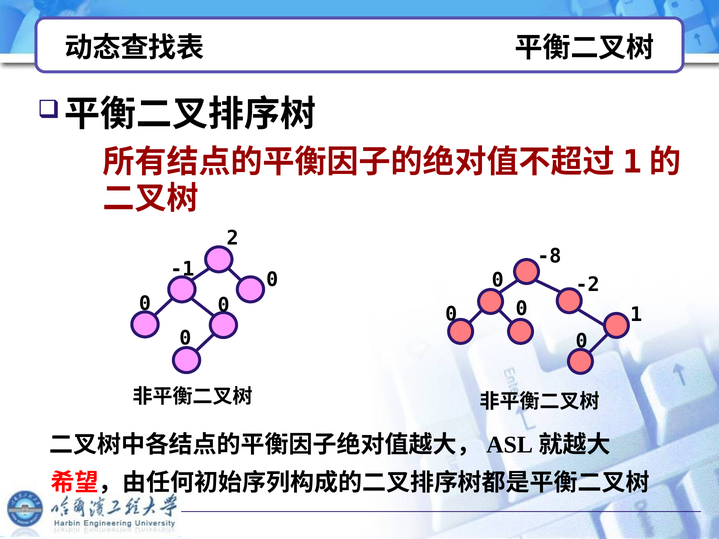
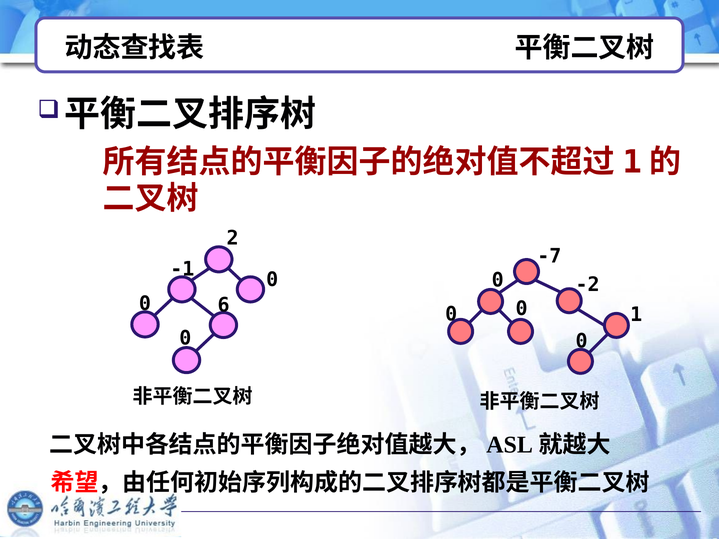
-8: -8 -> -7 (549, 256)
0: 0 -> 6 (224, 305)
